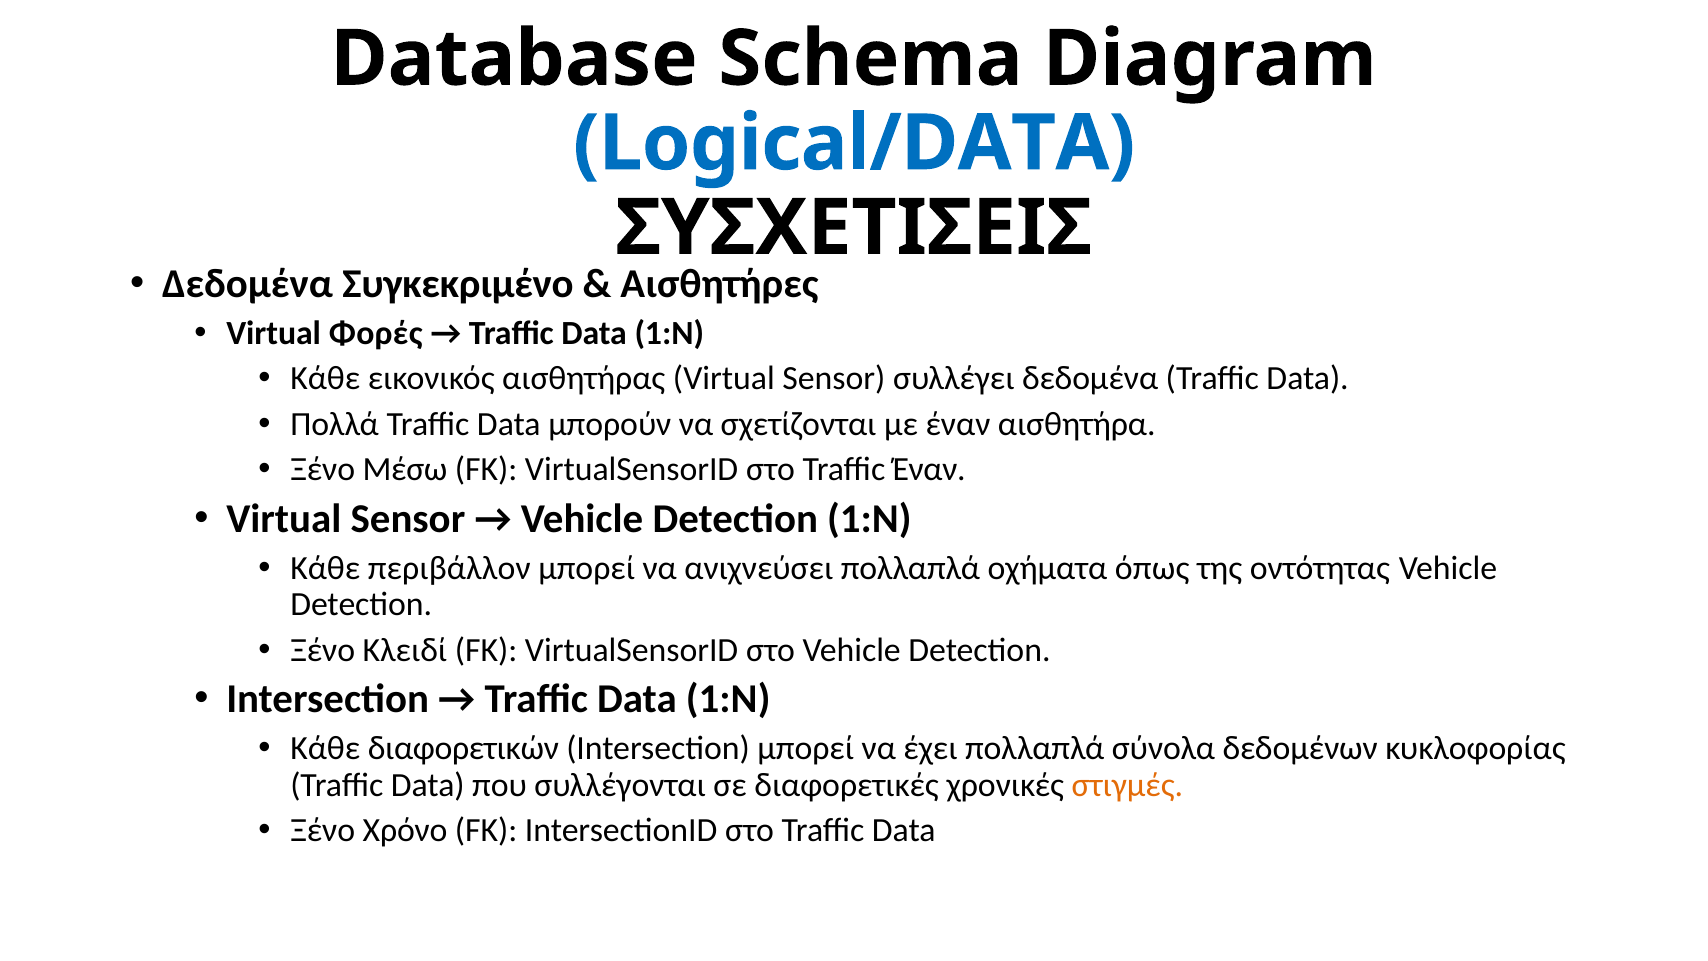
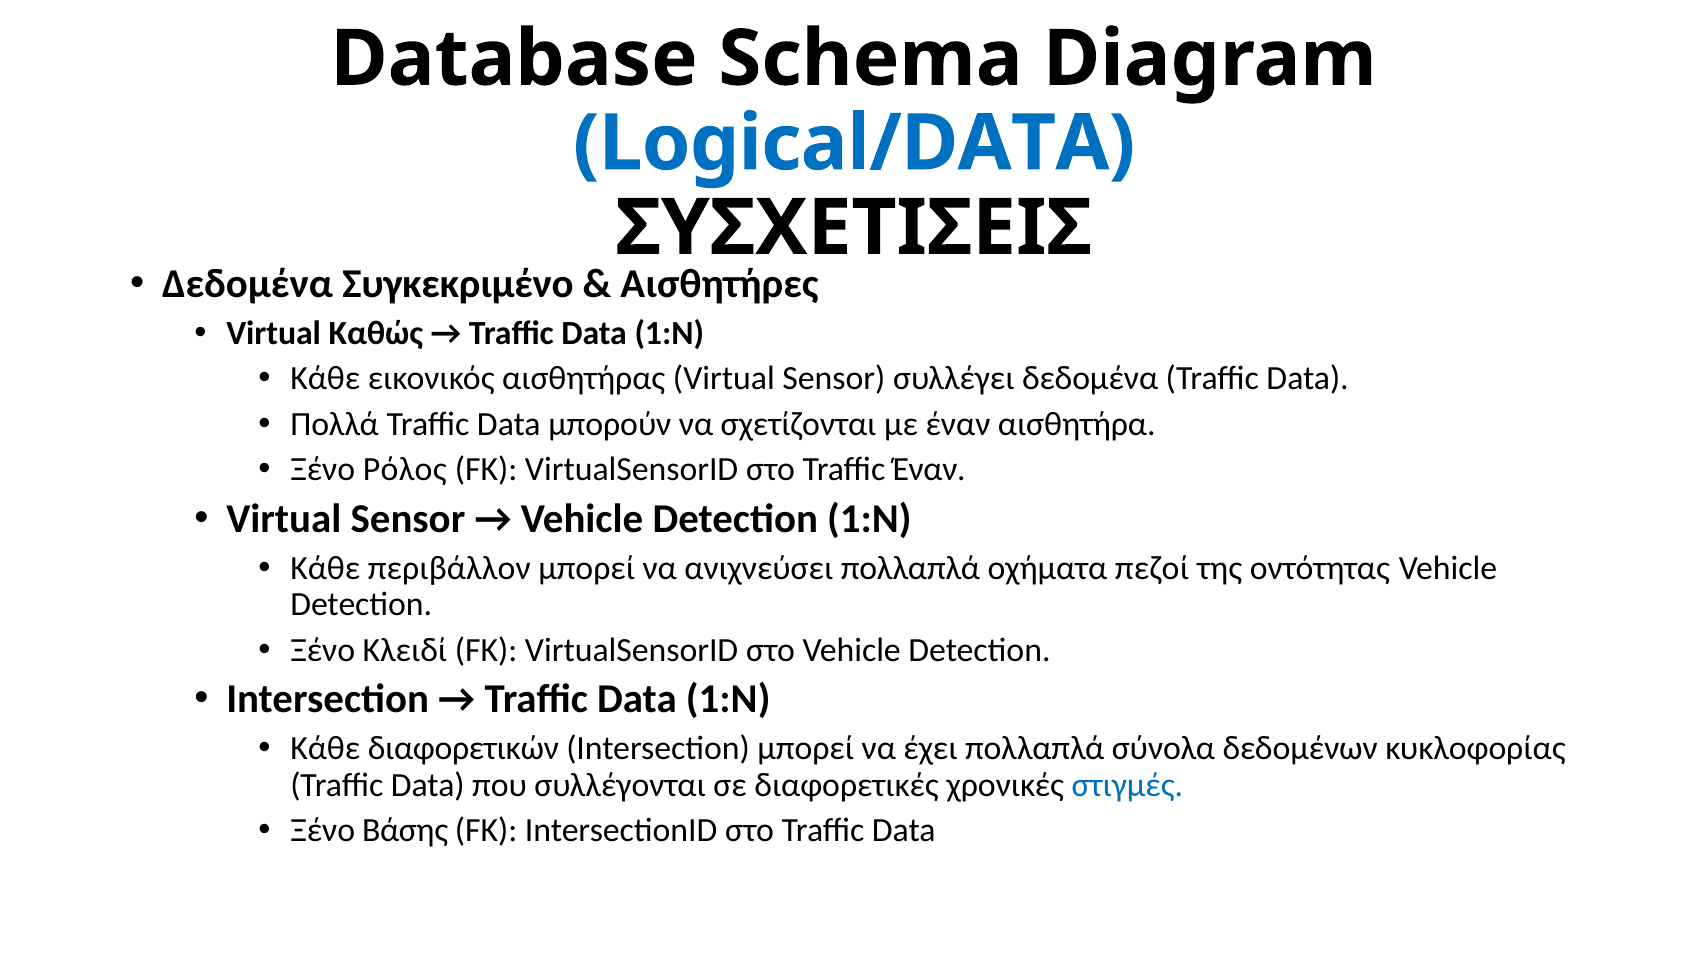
Φορές: Φορές -> Καθώς (376, 333)
Μέσω: Μέσω -> Ρόλος (405, 469)
όπως: όπως -> πεζοί (1152, 568)
στιγμές colour: orange -> blue (1127, 785)
Χρόνο: Χρόνο -> Βάσης (405, 830)
